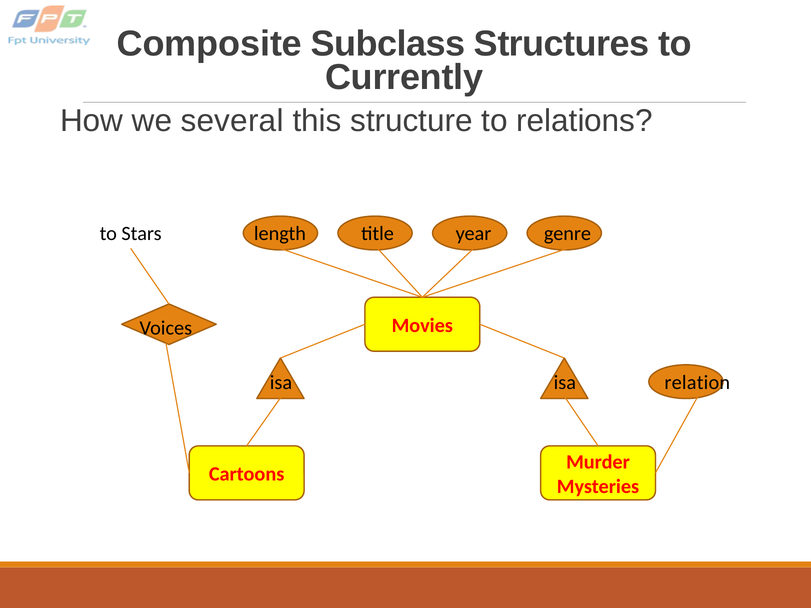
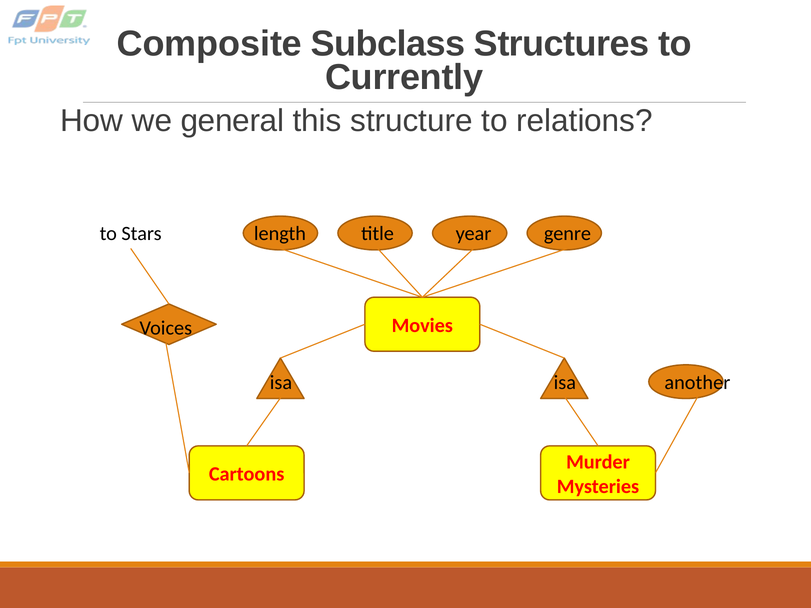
several: several -> general (232, 121)
relation: relation -> another (697, 382)
